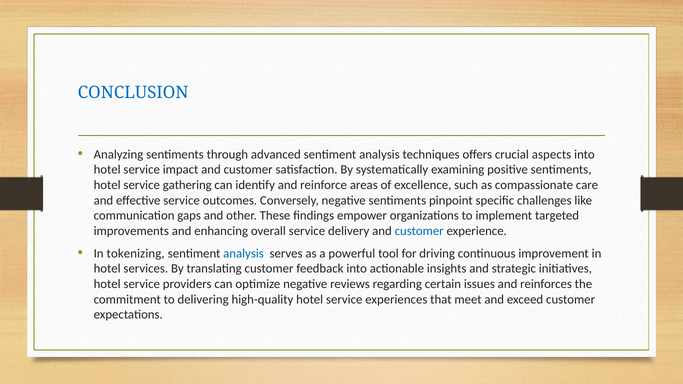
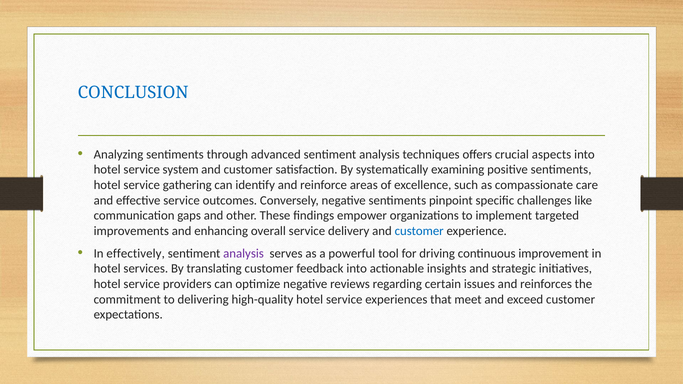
impact: impact -> system (181, 170)
tokenizing: tokenizing -> effectively (136, 253)
analysis colour: blue -> purple (244, 253)
